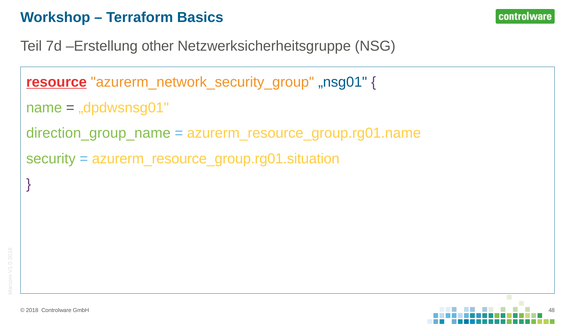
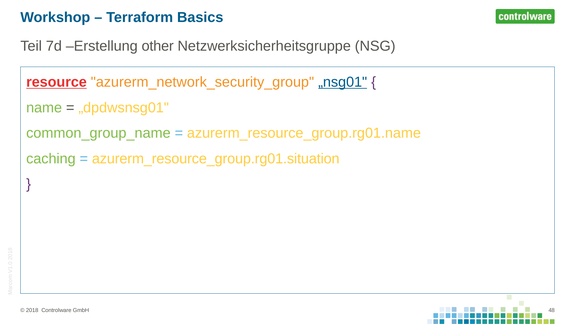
„nsg01 underline: none -> present (343, 82)
direction_group_name: direction_group_name -> common_group_name (98, 133)
security: security -> caching (51, 158)
